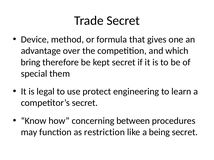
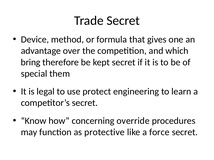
between: between -> override (133, 121)
restriction: restriction -> protective (104, 133)
being: being -> force (159, 133)
